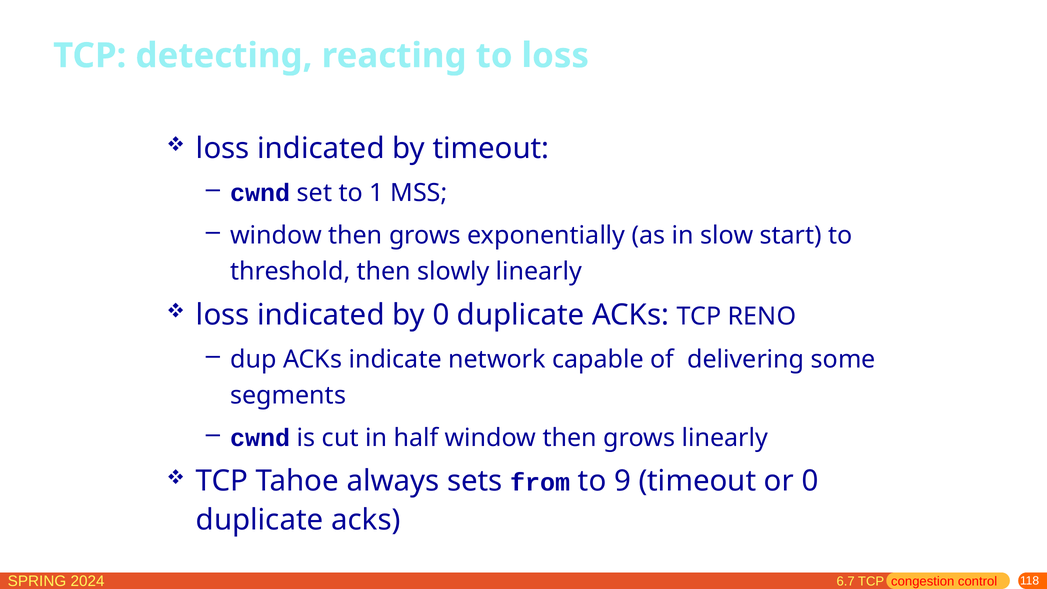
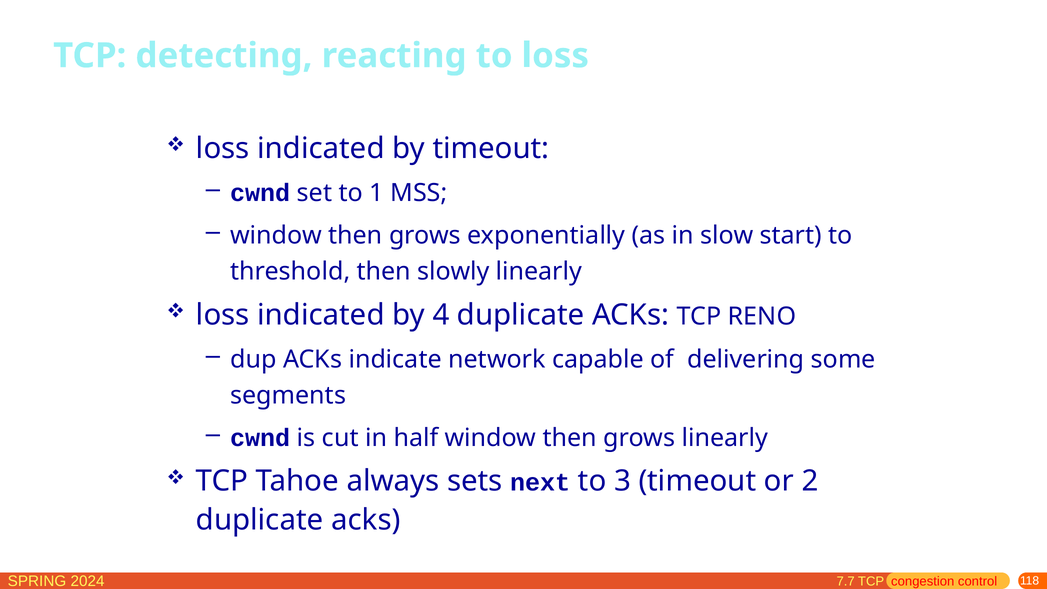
by 0: 0 -> 4 (441, 315)
from: from -> next (540, 483)
9: 9 -> 3 (623, 481)
or 0: 0 -> 2 (810, 481)
6.7: 6.7 -> 7.7 (846, 581)
